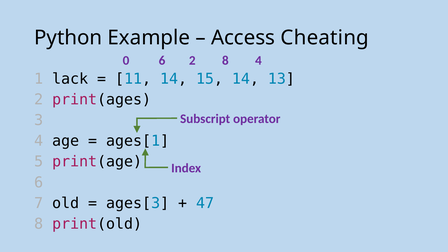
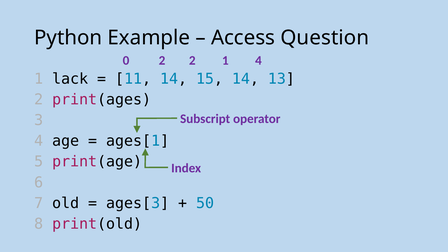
Cheating: Cheating -> Question (325, 38)
0 6: 6 -> 2 (162, 60)
2 8: 8 -> 1 (225, 60)
47: 47 -> 50 (205, 203)
